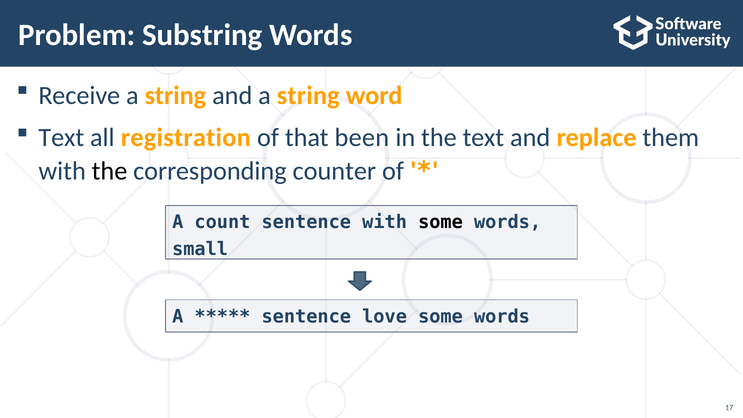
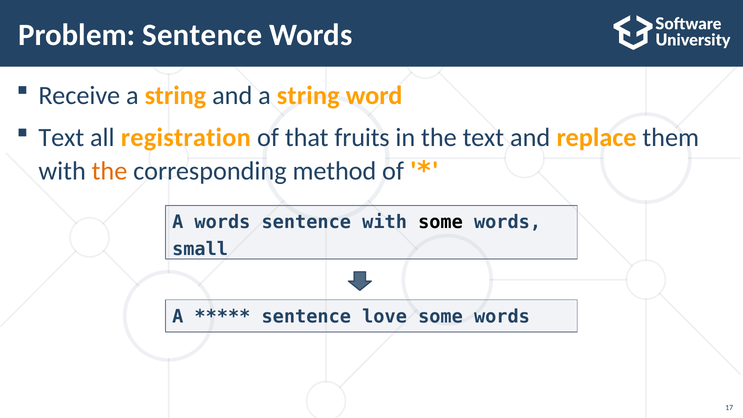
Problem Substring: Substring -> Sentence (202, 35)
been: been -> fruits (362, 138)
the colour: black -> orange (110, 171)
counter: counter -> method (334, 171)
A count: count -> words (222, 222)
